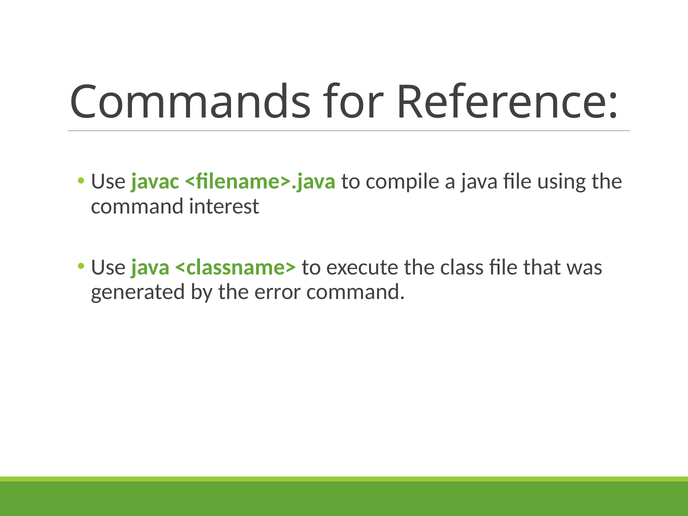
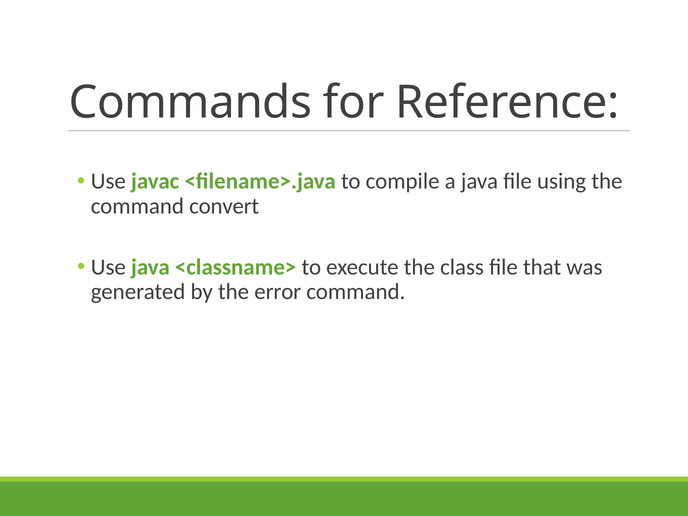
interest: interest -> convert (224, 206)
